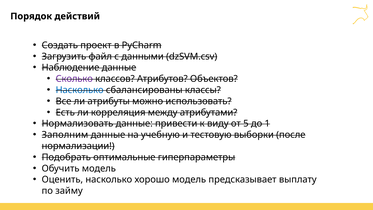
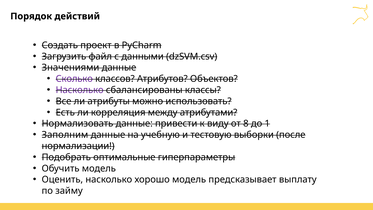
Наблюдение: Наблюдение -> Значениями (70, 68)
Насколько colour: blue -> purple (80, 90)
5: 5 -> 8 (246, 124)
